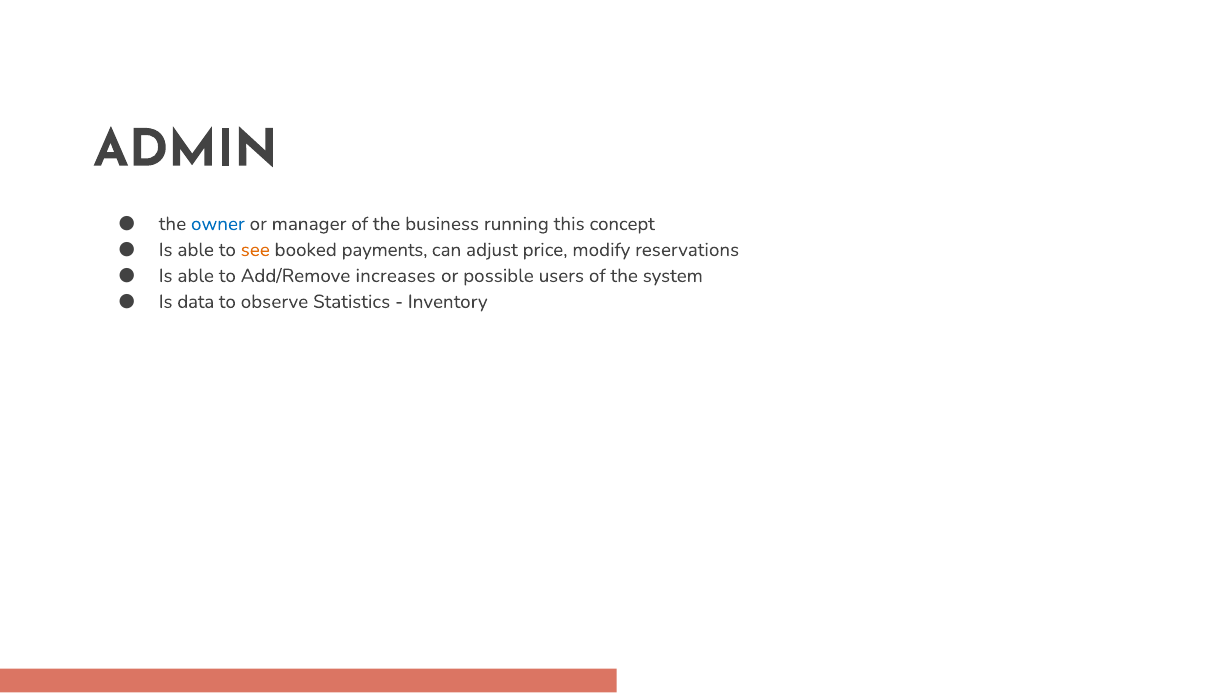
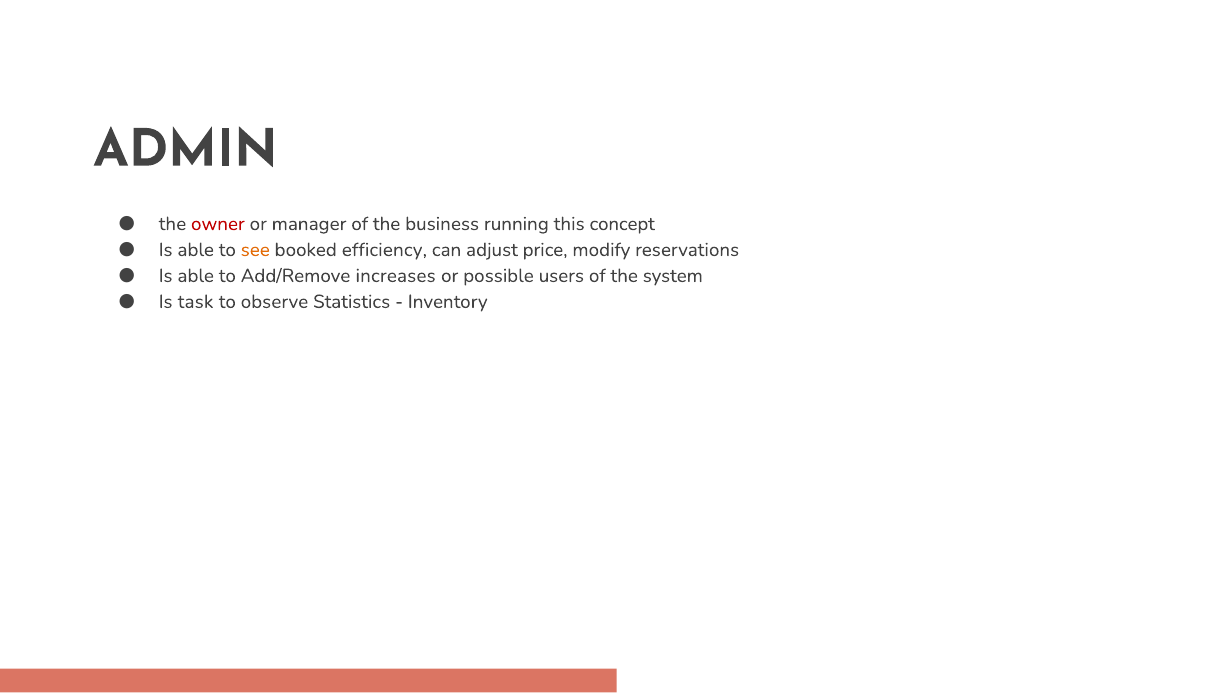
owner colour: blue -> red (218, 224)
payments: payments -> efficiency (384, 250)
data: data -> task (196, 302)
